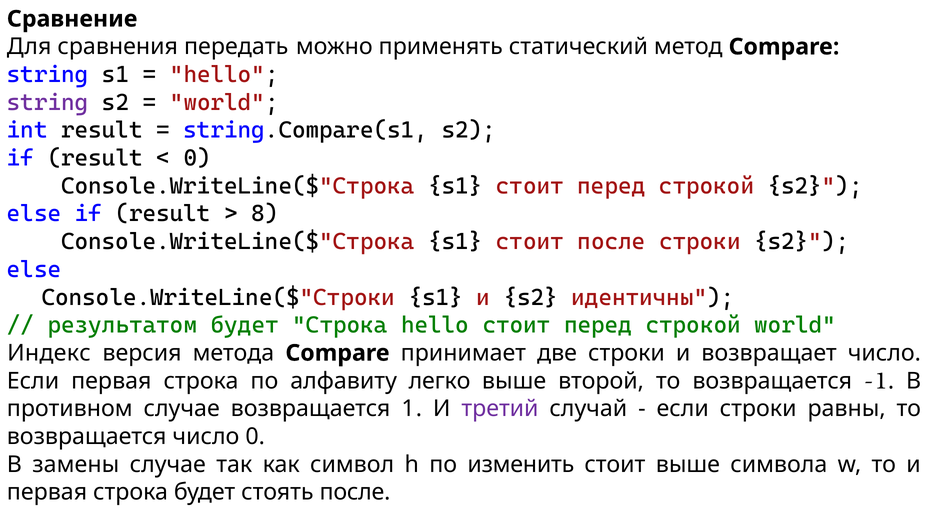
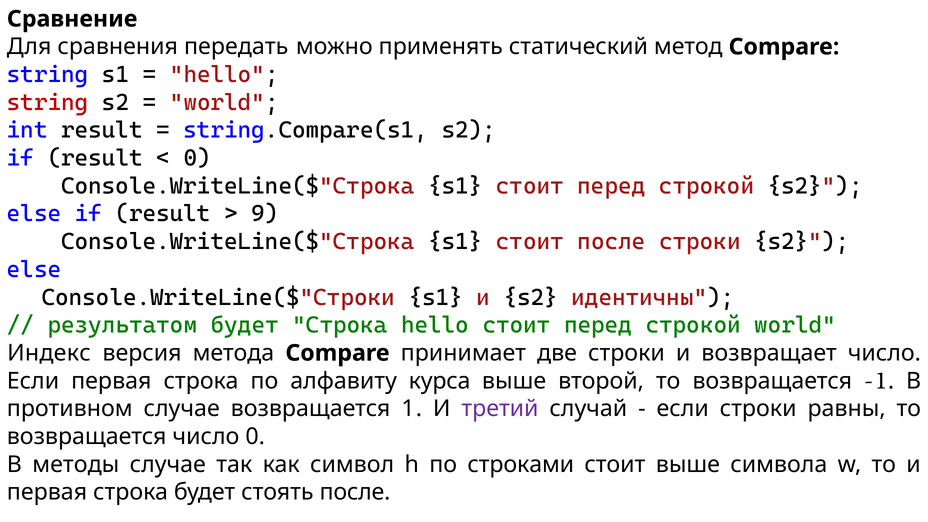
string colour: purple -> red (48, 102)
8: 8 -> 9 (265, 214)
легко: легко -> курса (440, 381)
замены: замены -> методы (76, 464)
изменить: изменить -> строками (521, 464)
